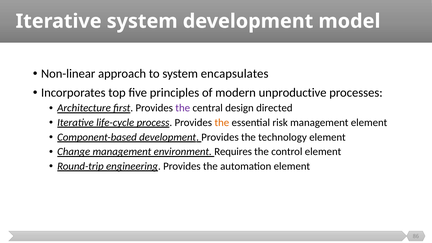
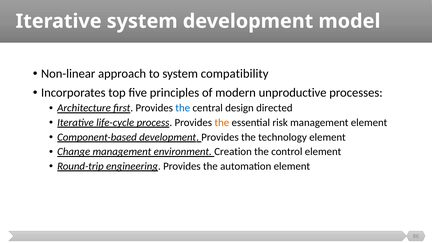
encapsulates: encapsulates -> compatibility (235, 74)
the colour: purple -> blue (183, 108)
Requires: Requires -> Creation (233, 152)
